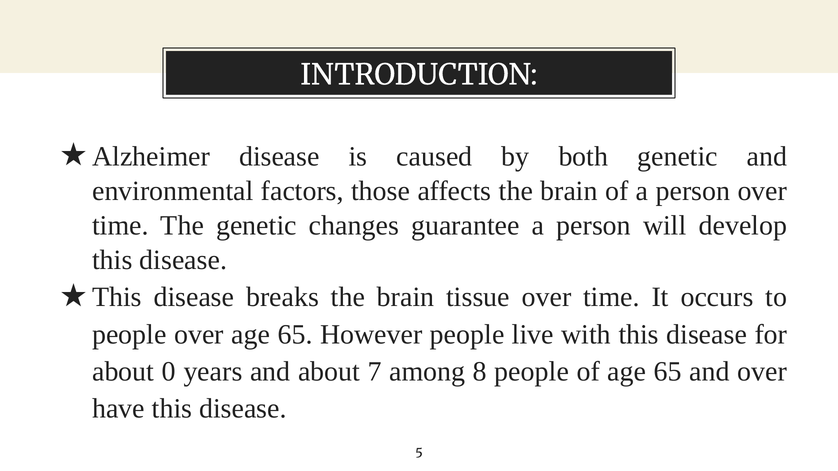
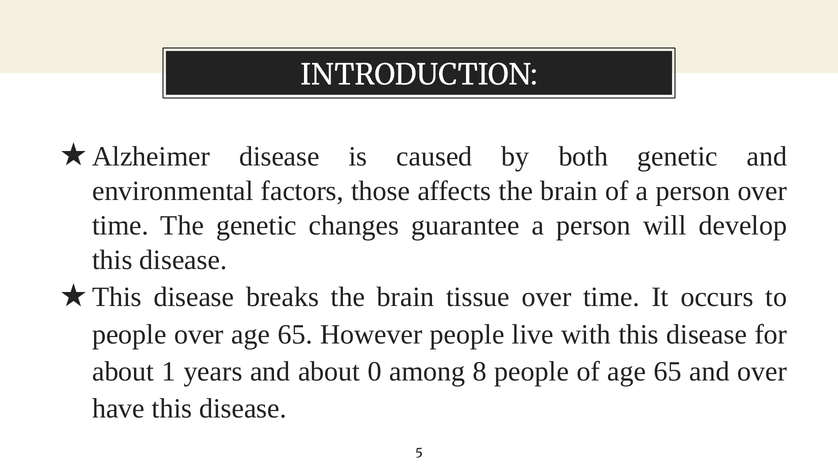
0: 0 -> 1 (169, 372)
7: 7 -> 0 (375, 372)
